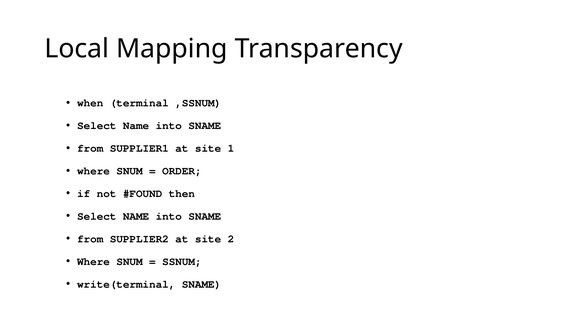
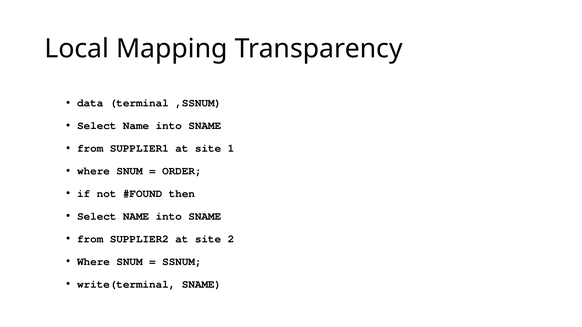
when: when -> data (90, 103)
